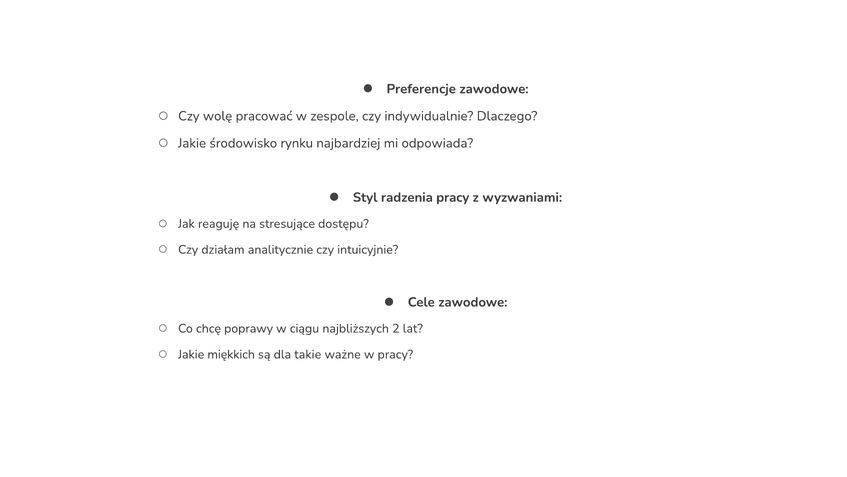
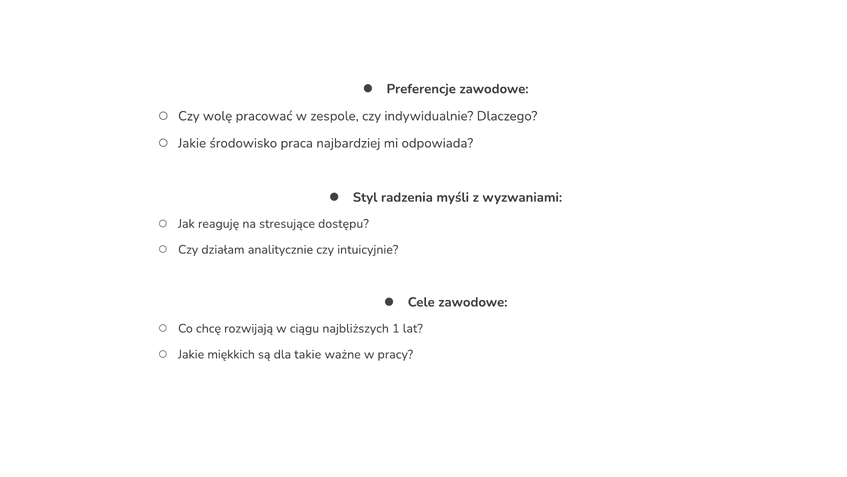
rynku: rynku -> praca (297, 143)
radzenia pracy: pracy -> myśli (453, 197)
poprawy: poprawy -> rozwijają (249, 328)
2: 2 -> 1 (396, 328)
